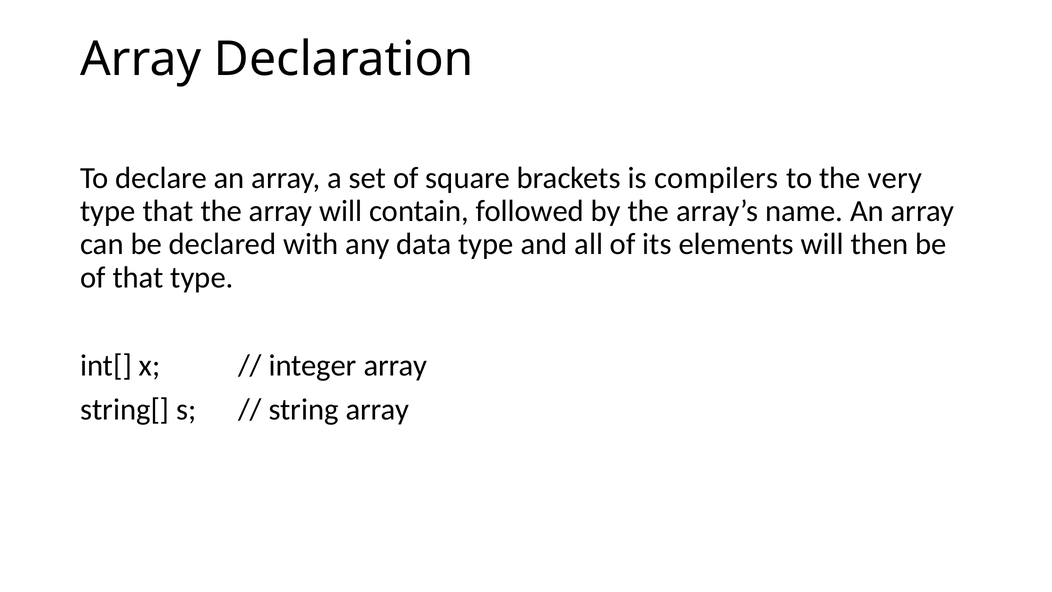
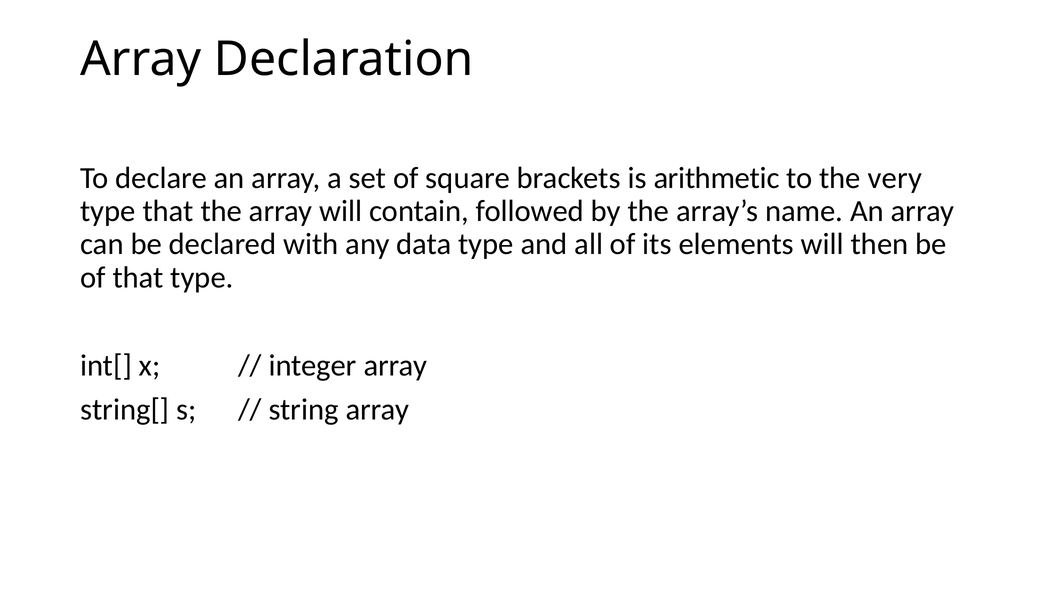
compilers: compilers -> arithmetic (717, 178)
